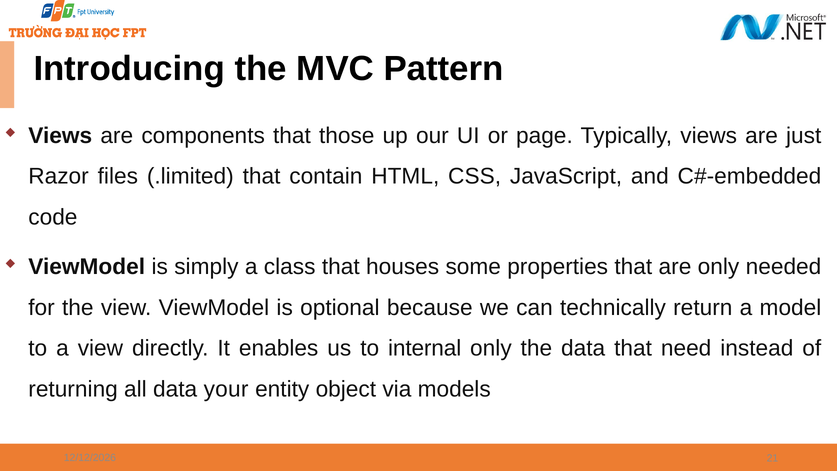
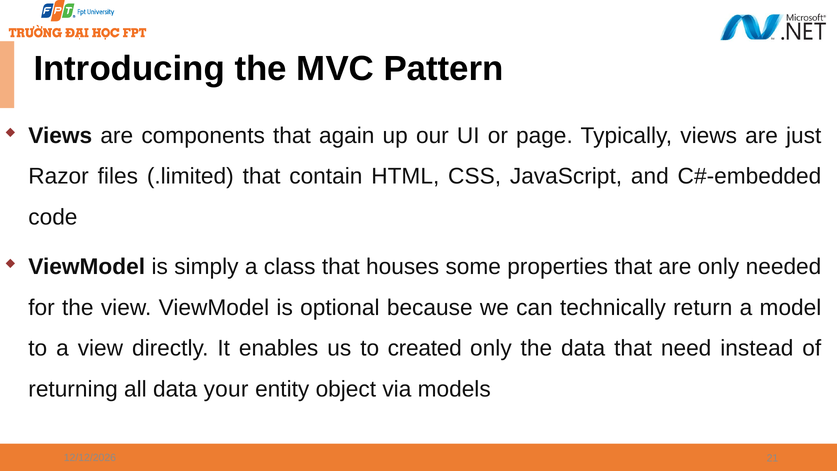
those: those -> again (347, 136)
internal: internal -> created (425, 348)
